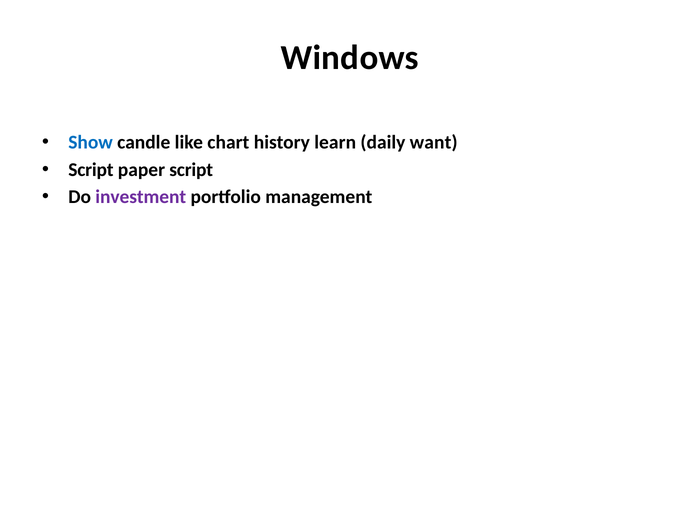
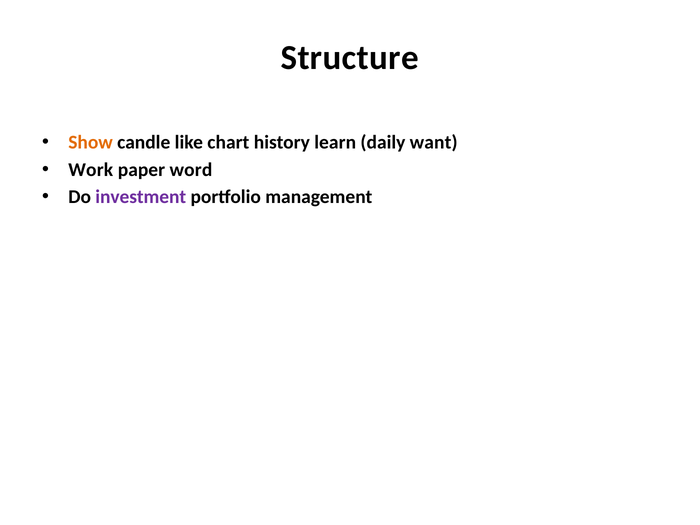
Windows: Windows -> Structure (350, 58)
Show colour: blue -> orange (91, 142)
Script: Script -> Work (91, 170)
paper script: script -> word (191, 170)
